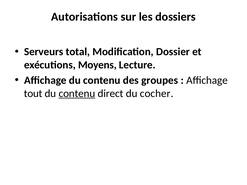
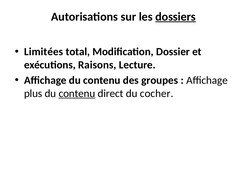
dossiers underline: none -> present (176, 17)
Serveurs: Serveurs -> Limitées (44, 52)
Moyens: Moyens -> Raisons (97, 65)
tout: tout -> plus (33, 94)
